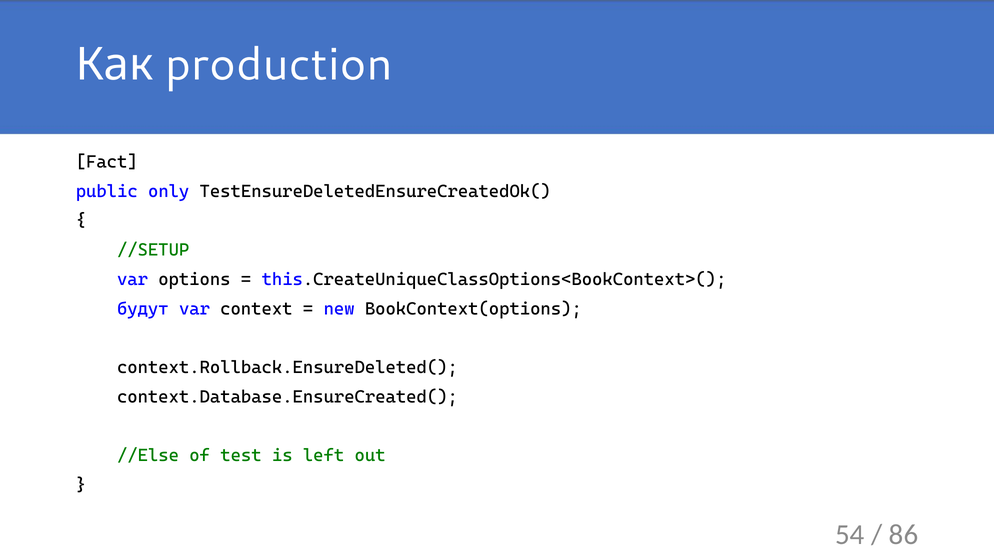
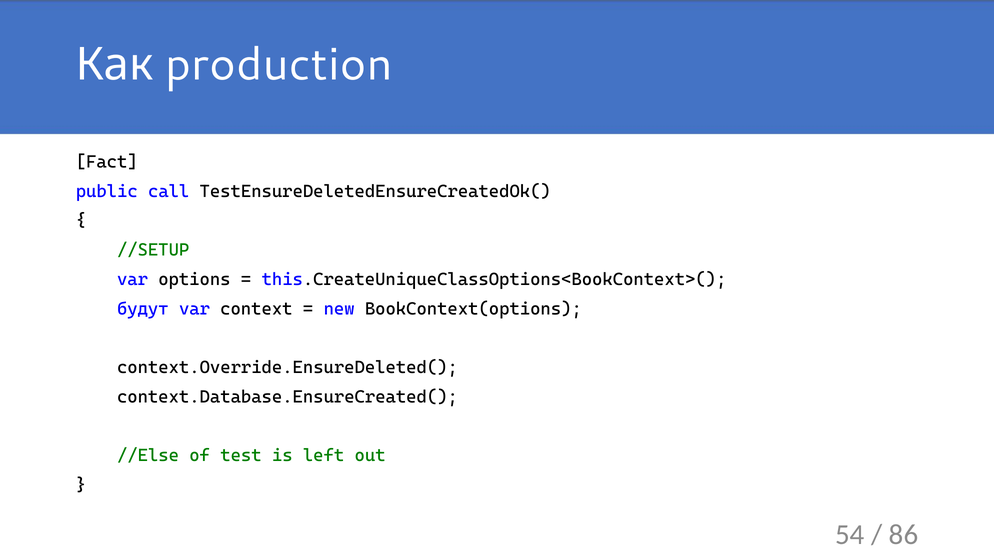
only: only -> call (169, 191)
context.Rollback.EnsureDeleted(: context.Rollback.EnsureDeleted( -> context.Override.EnsureDeleted( (287, 368)
